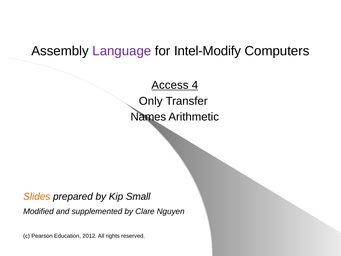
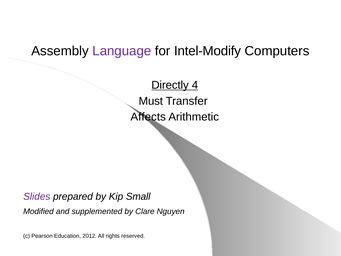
Access: Access -> Directly (170, 85)
Only: Only -> Must (151, 101)
Names: Names -> Affects (148, 117)
Slides colour: orange -> purple (37, 196)
